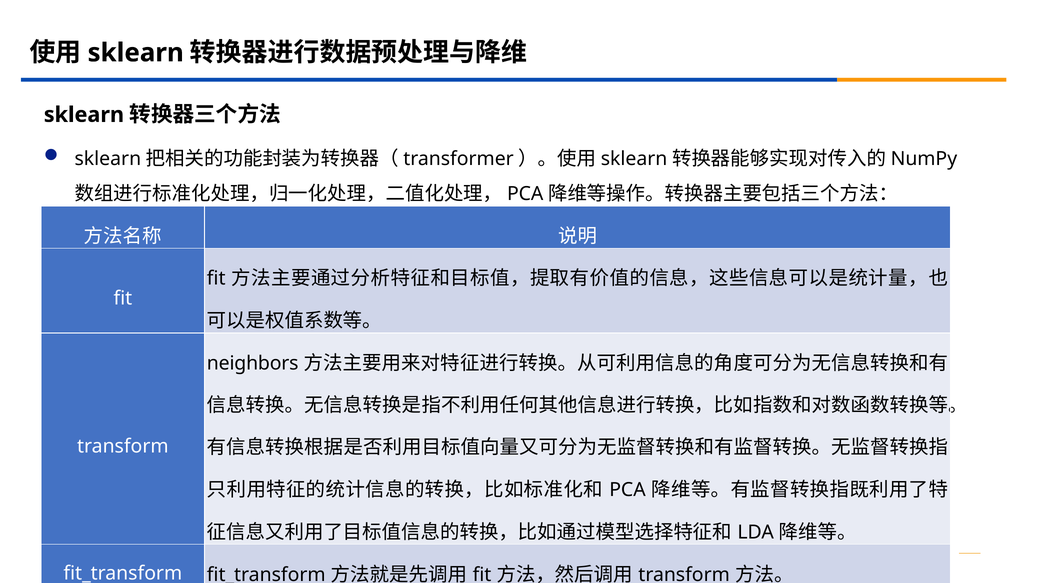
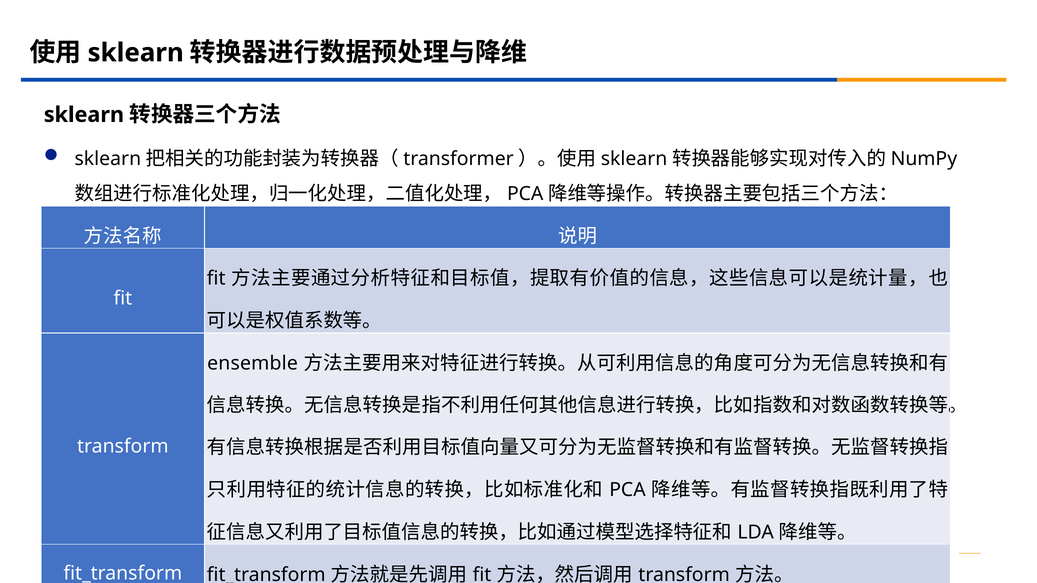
neighbors: neighbors -> ensemble (253, 363)
